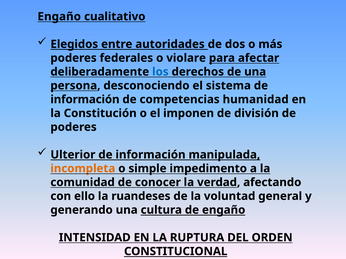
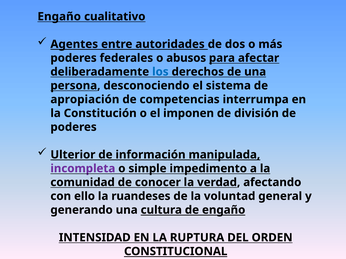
Elegidos: Elegidos -> Agentes (74, 44)
violare: violare -> abusos (186, 58)
información: información -> apropiación (85, 100)
humanidad: humanidad -> interrumpa (256, 100)
incompleta colour: orange -> purple (83, 169)
